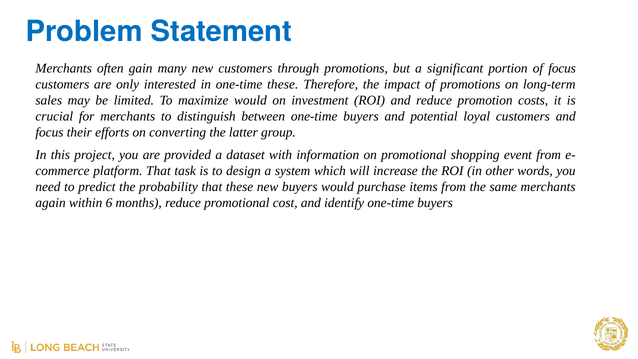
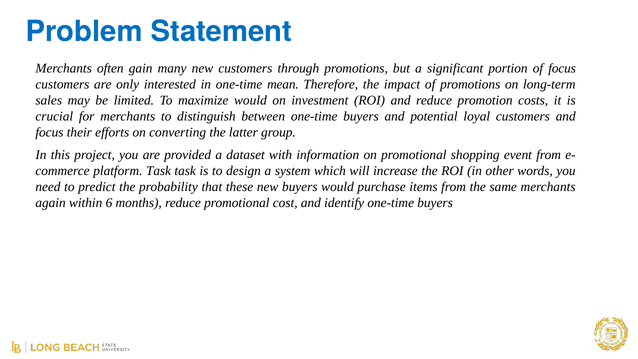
one-time these: these -> mean (283, 84)
platform That: That -> Task (159, 171)
